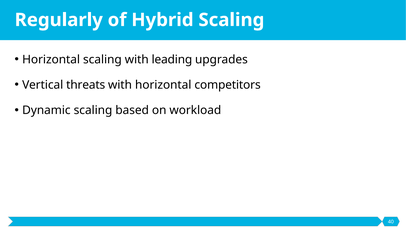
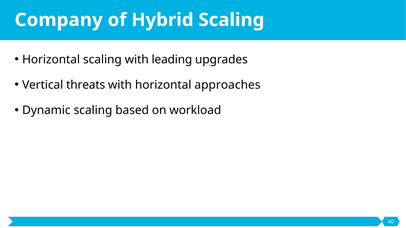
Regularly: Regularly -> Company (59, 20)
competitors: competitors -> approaches (227, 85)
